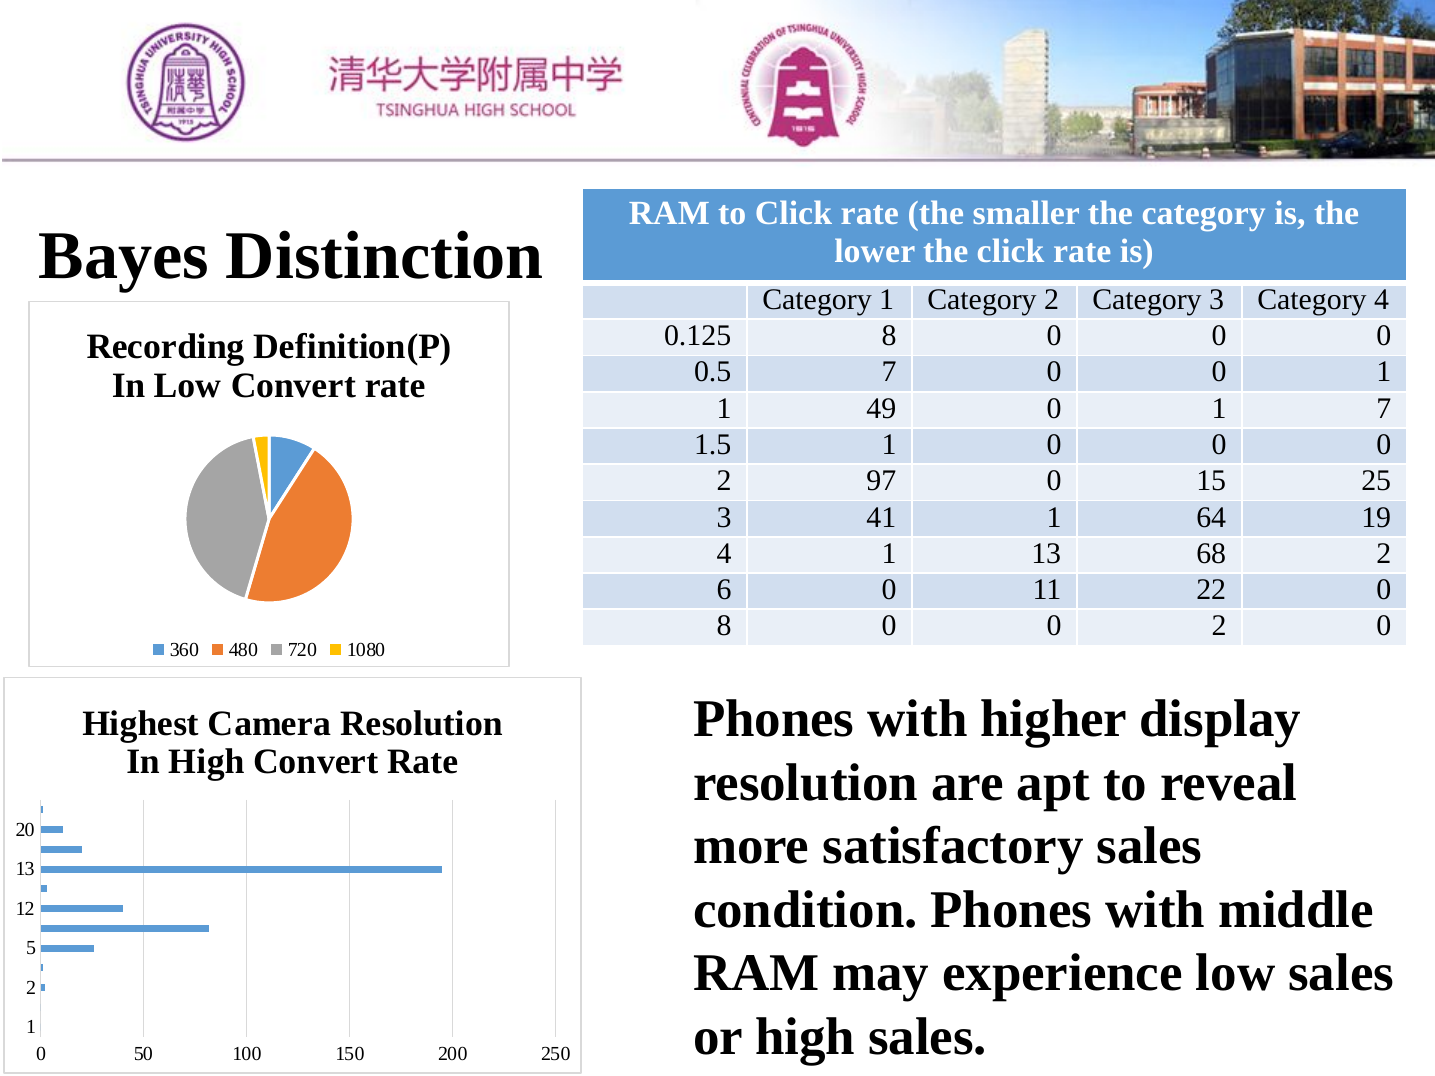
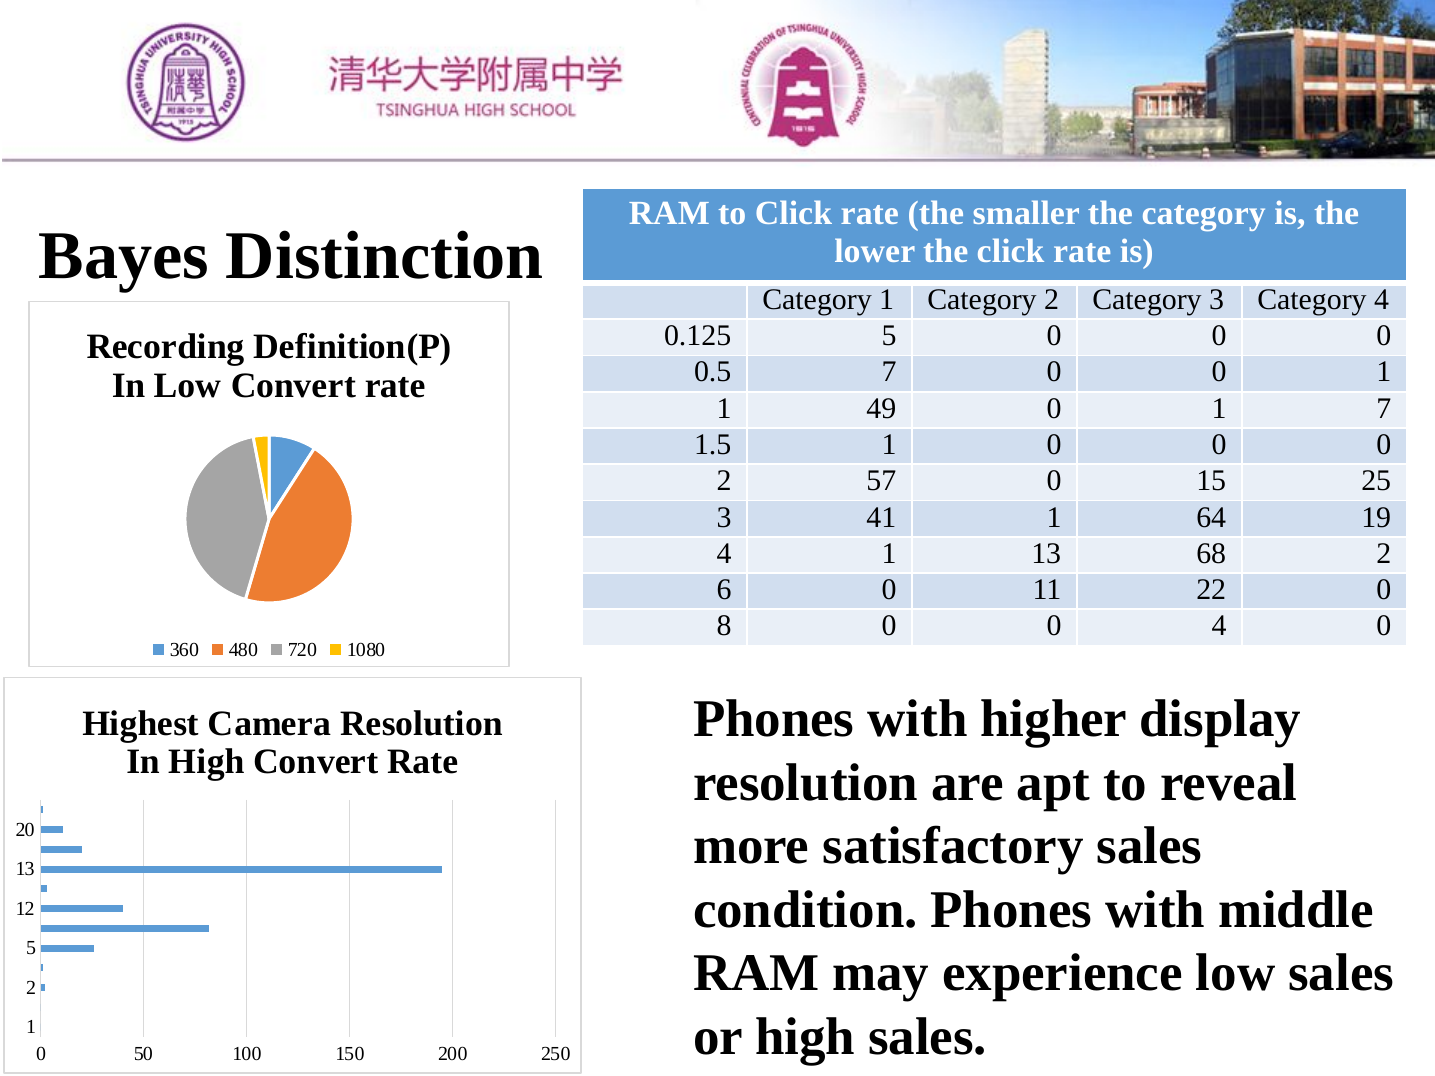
0.125 8: 8 -> 5 (889, 336)
97: 97 -> 57 (881, 481)
8 0 0 2: 2 -> 4 (1219, 626)
